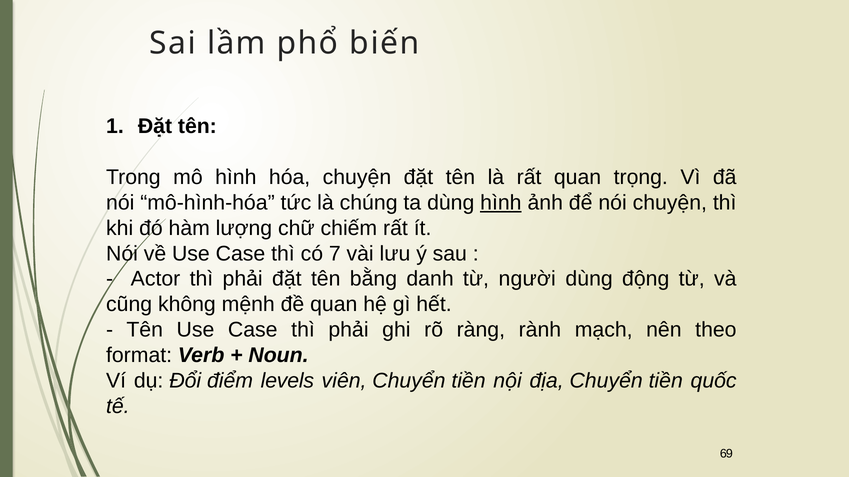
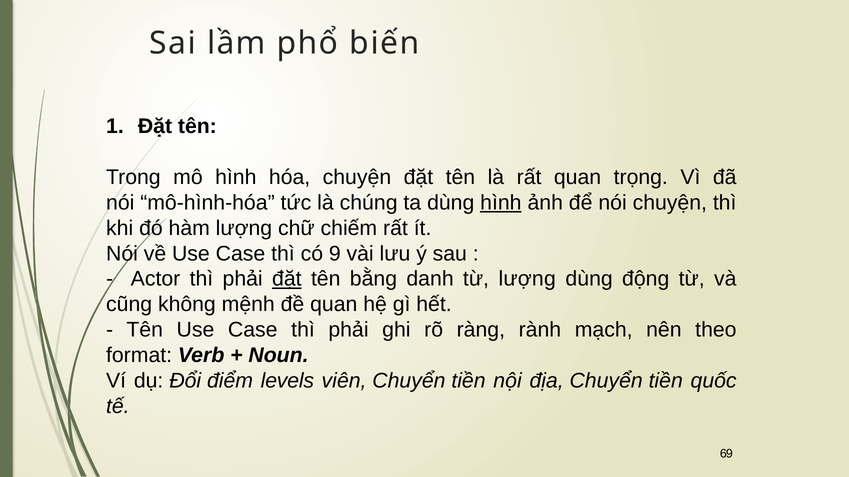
7: 7 -> 9 (335, 254)
đặt underline: none -> present (287, 279)
từ người: người -> lượng (527, 279)
